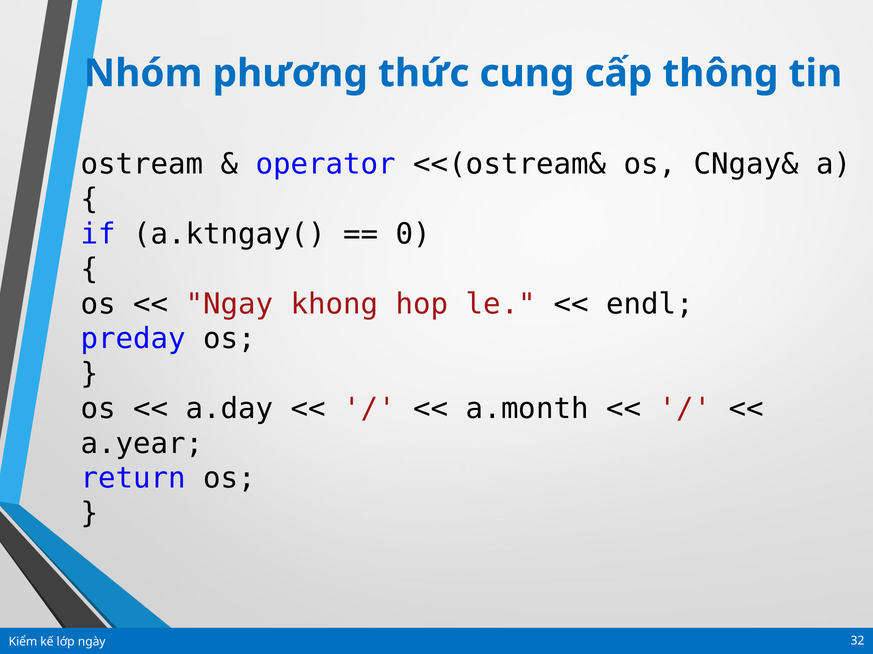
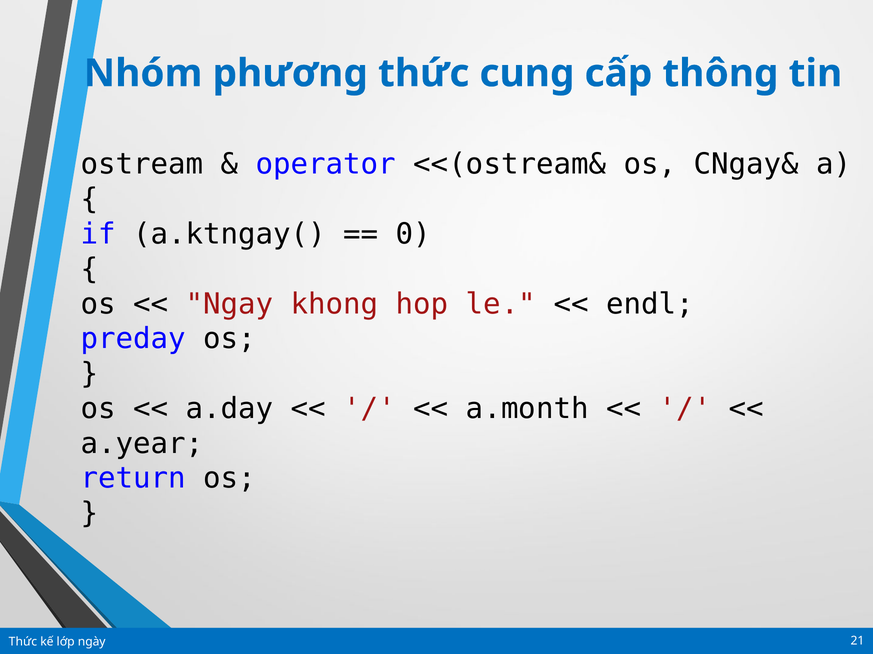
Kiểm: Kiểm -> Thức (23, 642)
32: 32 -> 21 (858, 642)
